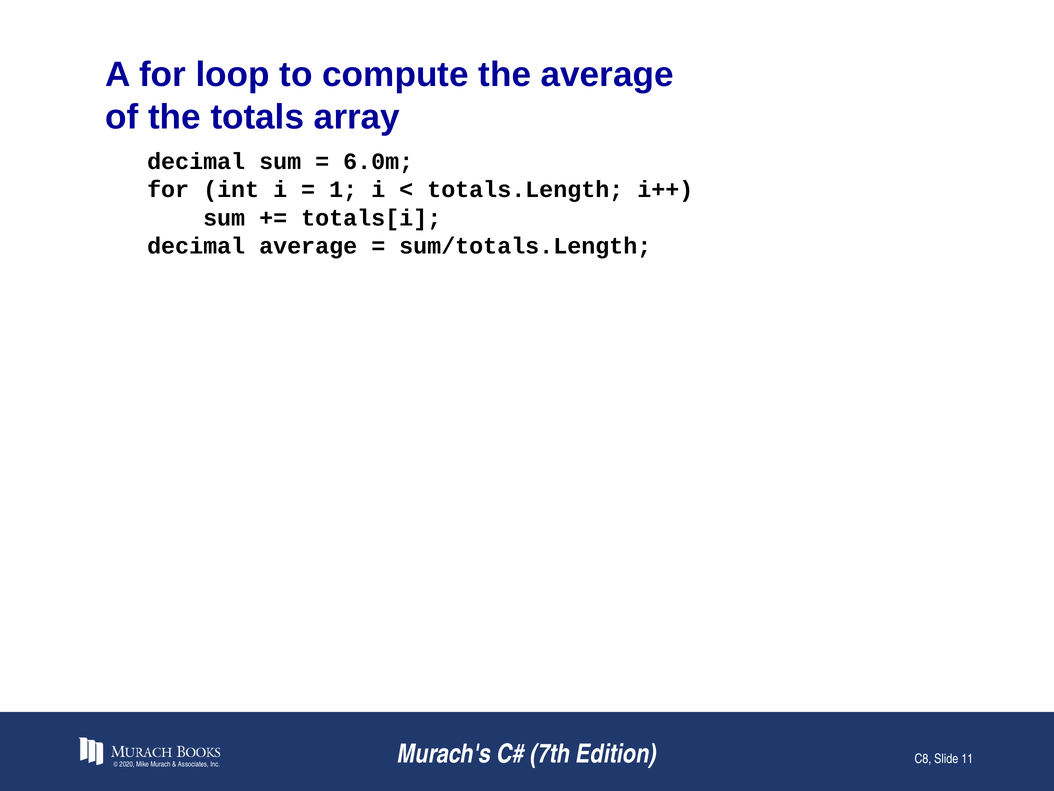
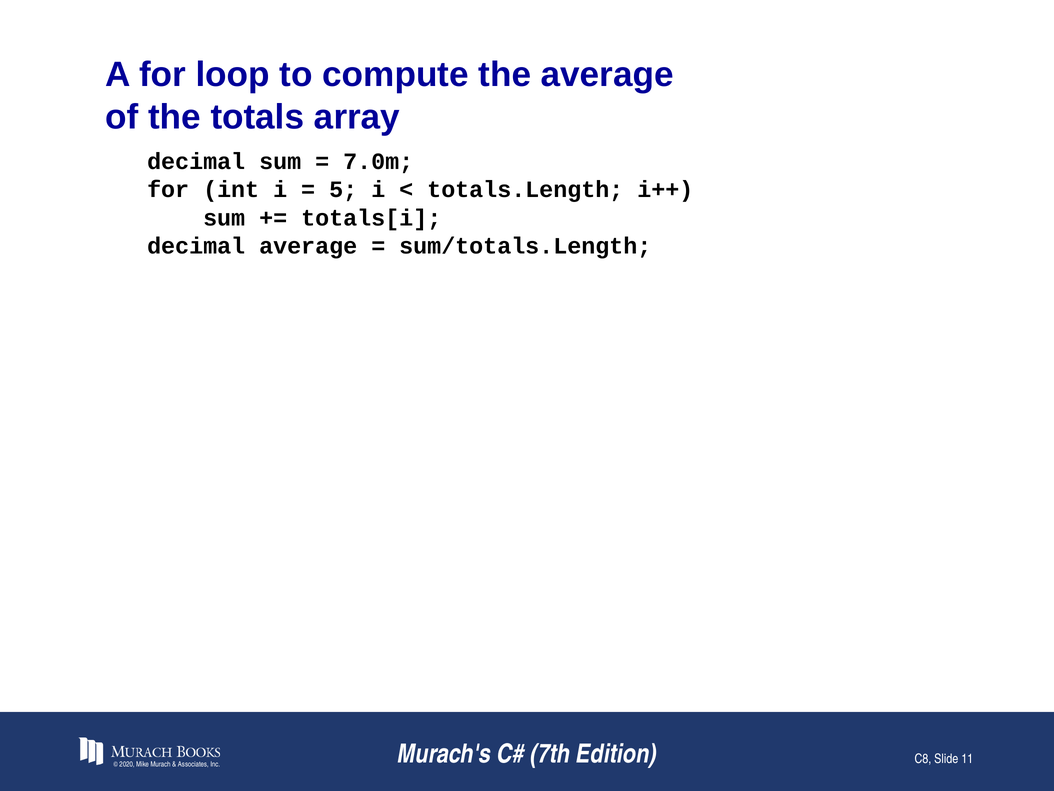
6.0m: 6.0m -> 7.0m (378, 161)
1: 1 -> 5 (343, 190)
